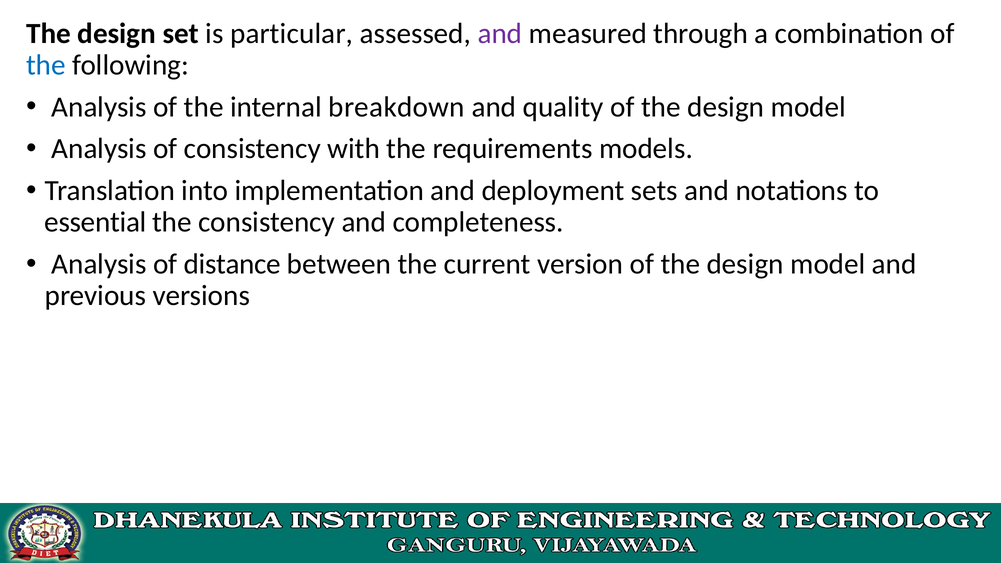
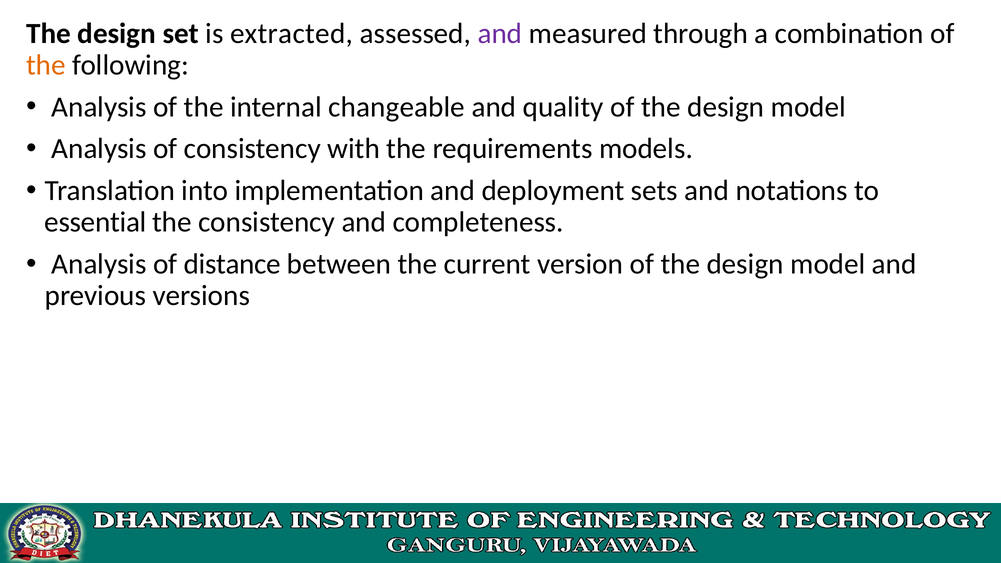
particular: particular -> extracted (292, 33)
the colour: blue -> orange (46, 65)
breakdown: breakdown -> changeable (397, 107)
